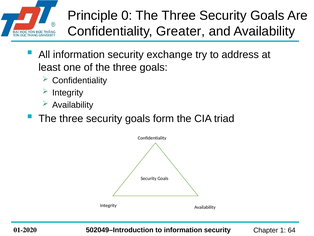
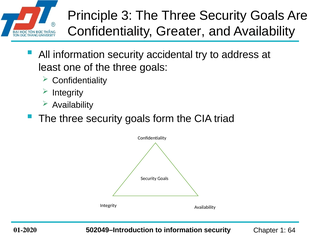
0: 0 -> 3 (127, 16)
exchange: exchange -> accidental (170, 55)
